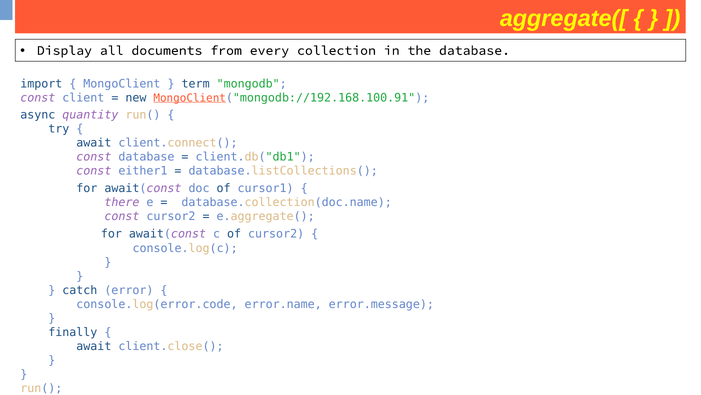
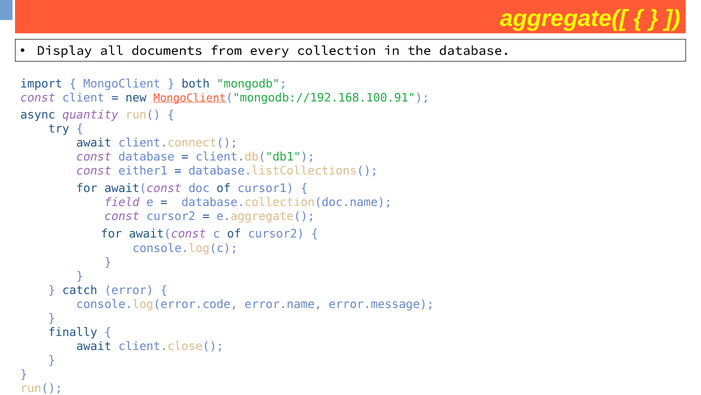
term: term -> both (196, 84)
there: there -> field (122, 202)
